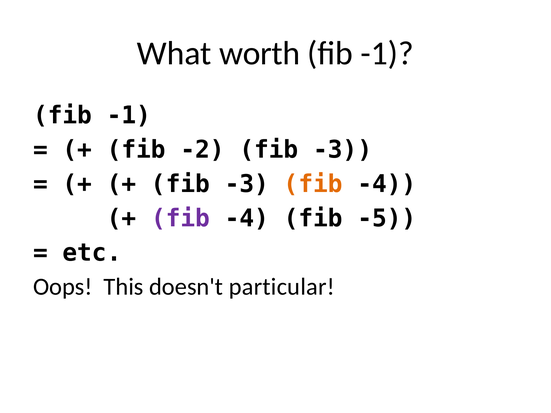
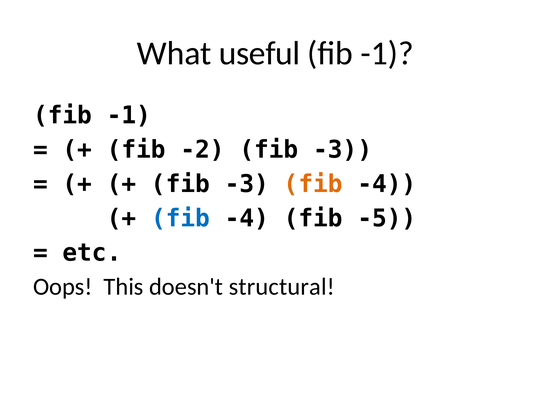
worth: worth -> useful (260, 53)
fib colour: purple -> blue (180, 218)
particular: particular -> structural (282, 287)
